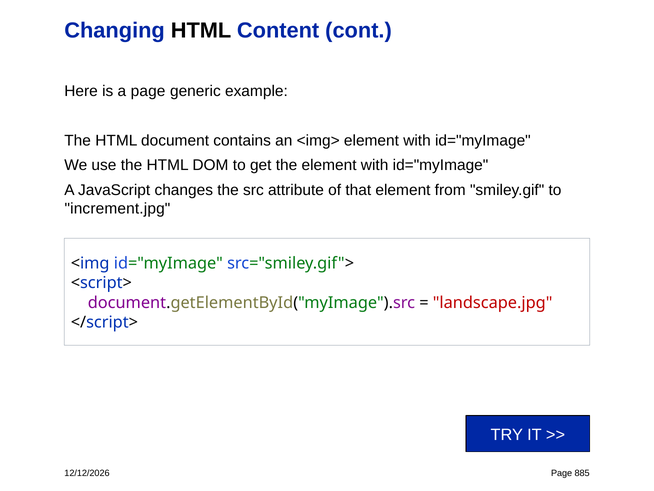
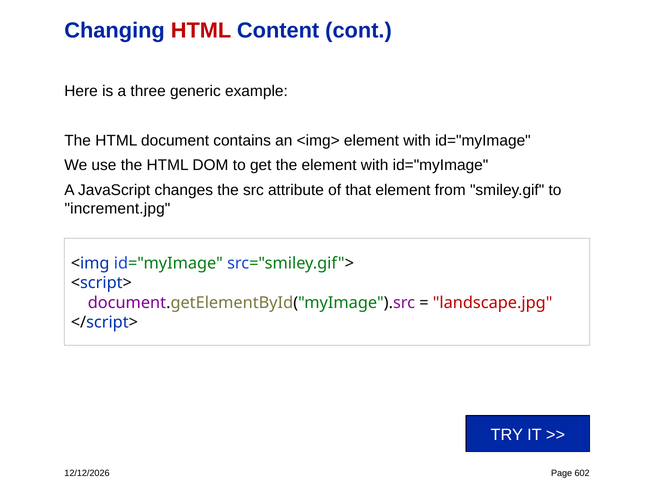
HTML colour: black -> red (201, 31)
a page: page -> three (148, 91)
885: 885 -> 602 (582, 473)
